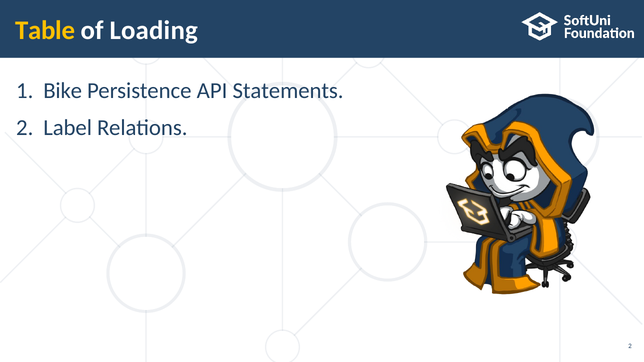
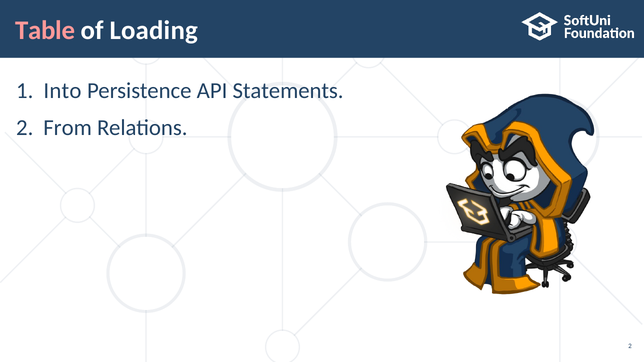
Table colour: yellow -> pink (45, 30)
Bike: Bike -> Into (62, 91)
Label: Label -> From (68, 128)
